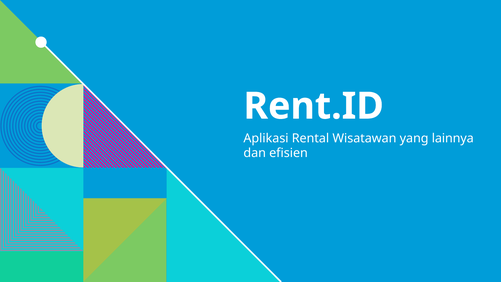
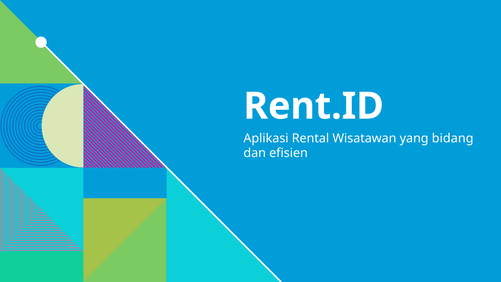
lainnya: lainnya -> bidang (453, 138)
